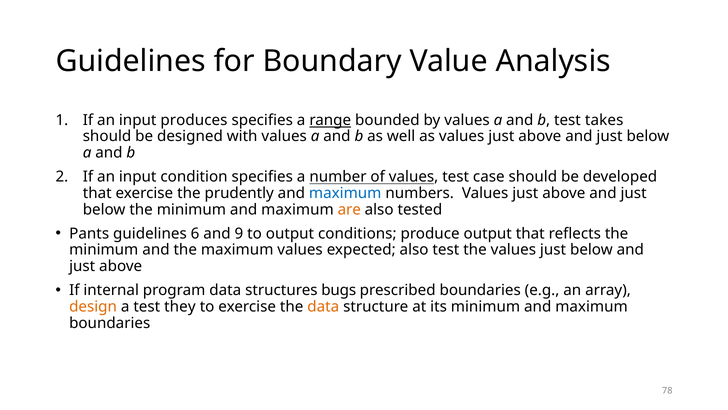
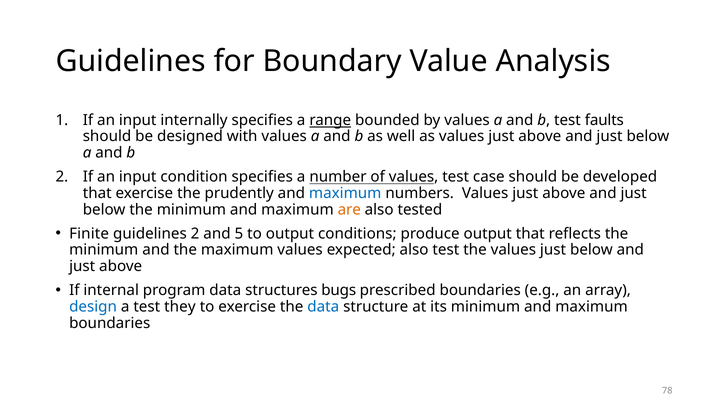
produces: produces -> internally (194, 120)
takes: takes -> faults (604, 120)
Pants: Pants -> Finite (89, 233)
guidelines 6: 6 -> 2 (195, 233)
9: 9 -> 5 (239, 233)
design colour: orange -> blue (93, 306)
data colour: orange -> blue (323, 306)
